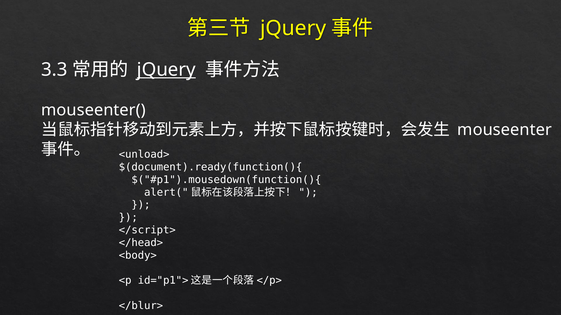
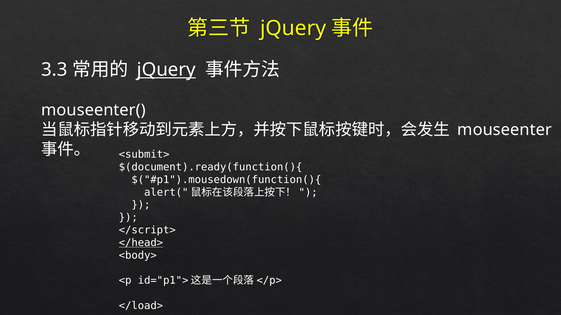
<unload>: <unload> -> <submit> (144, 155)
</head> underline: none -> present (141, 243)
</blur>: </blur> -> </load> (141, 306)
